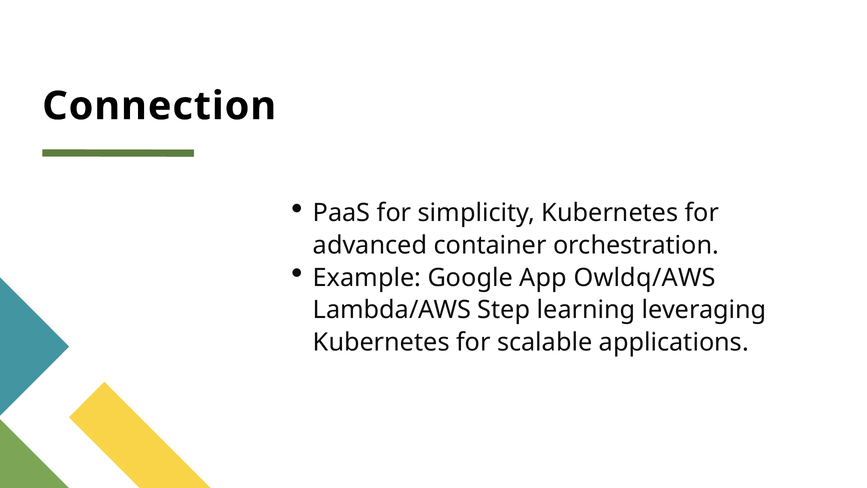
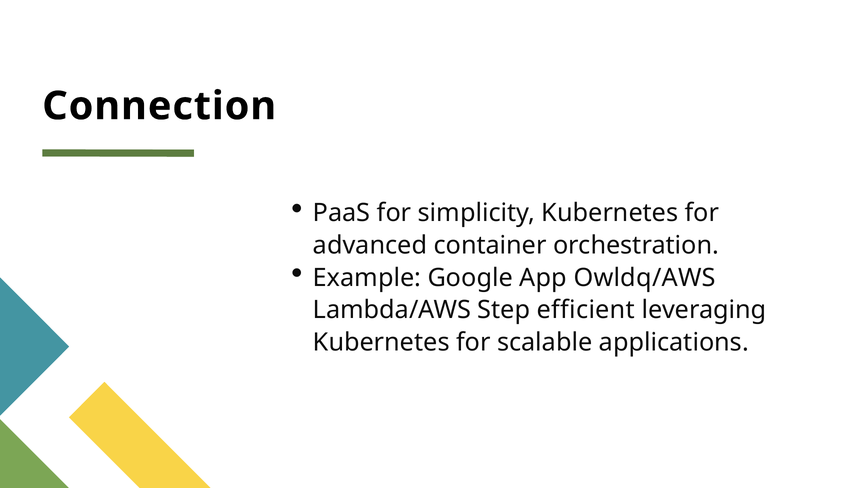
learning: learning -> efficient (586, 310)
